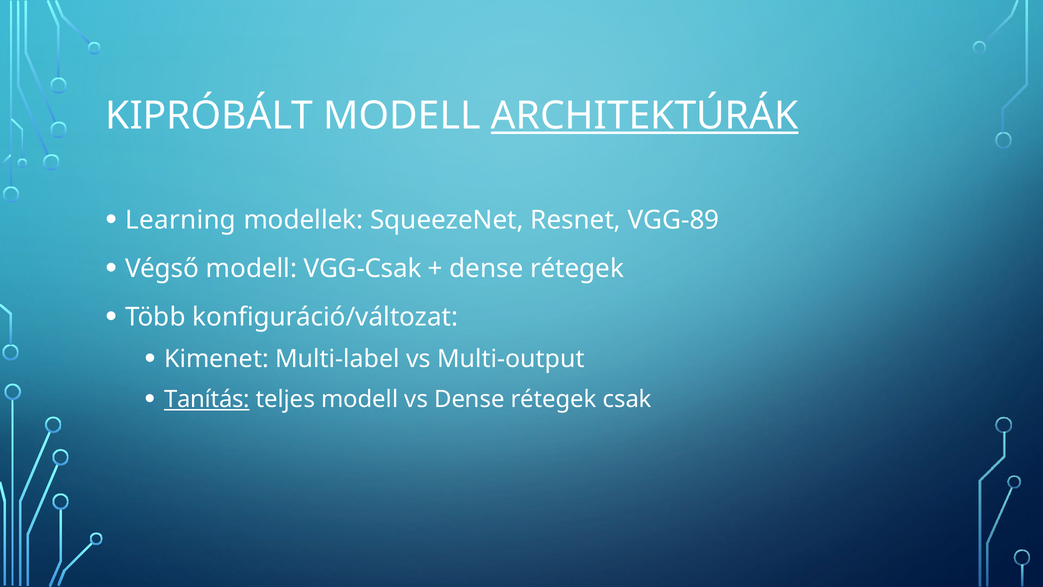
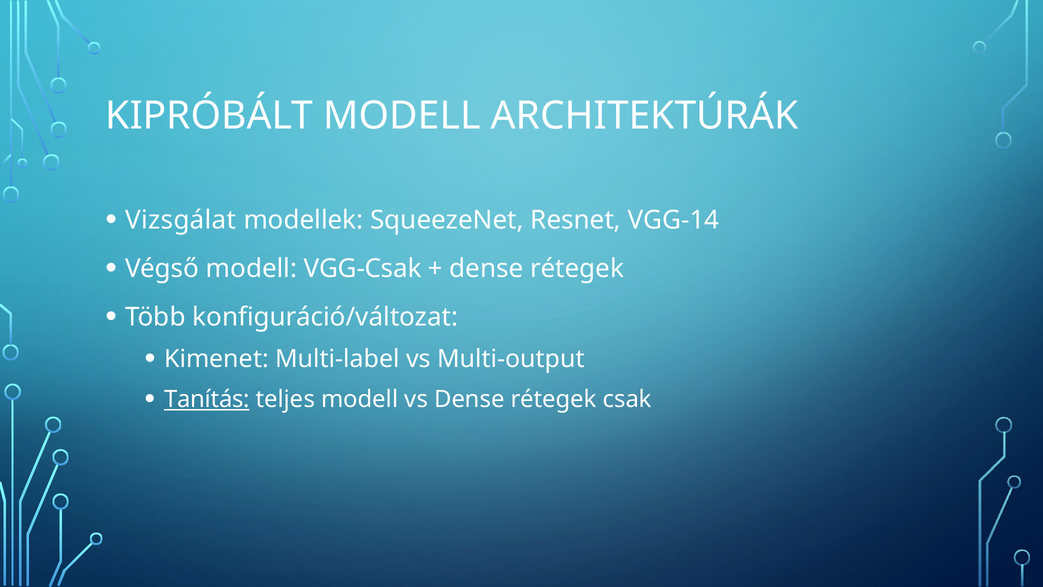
ARCHITEKTÚRÁK underline: present -> none (645, 116)
Learning: Learning -> Vizsgálat (181, 220)
VGG-89: VGG-89 -> VGG-14 (674, 220)
